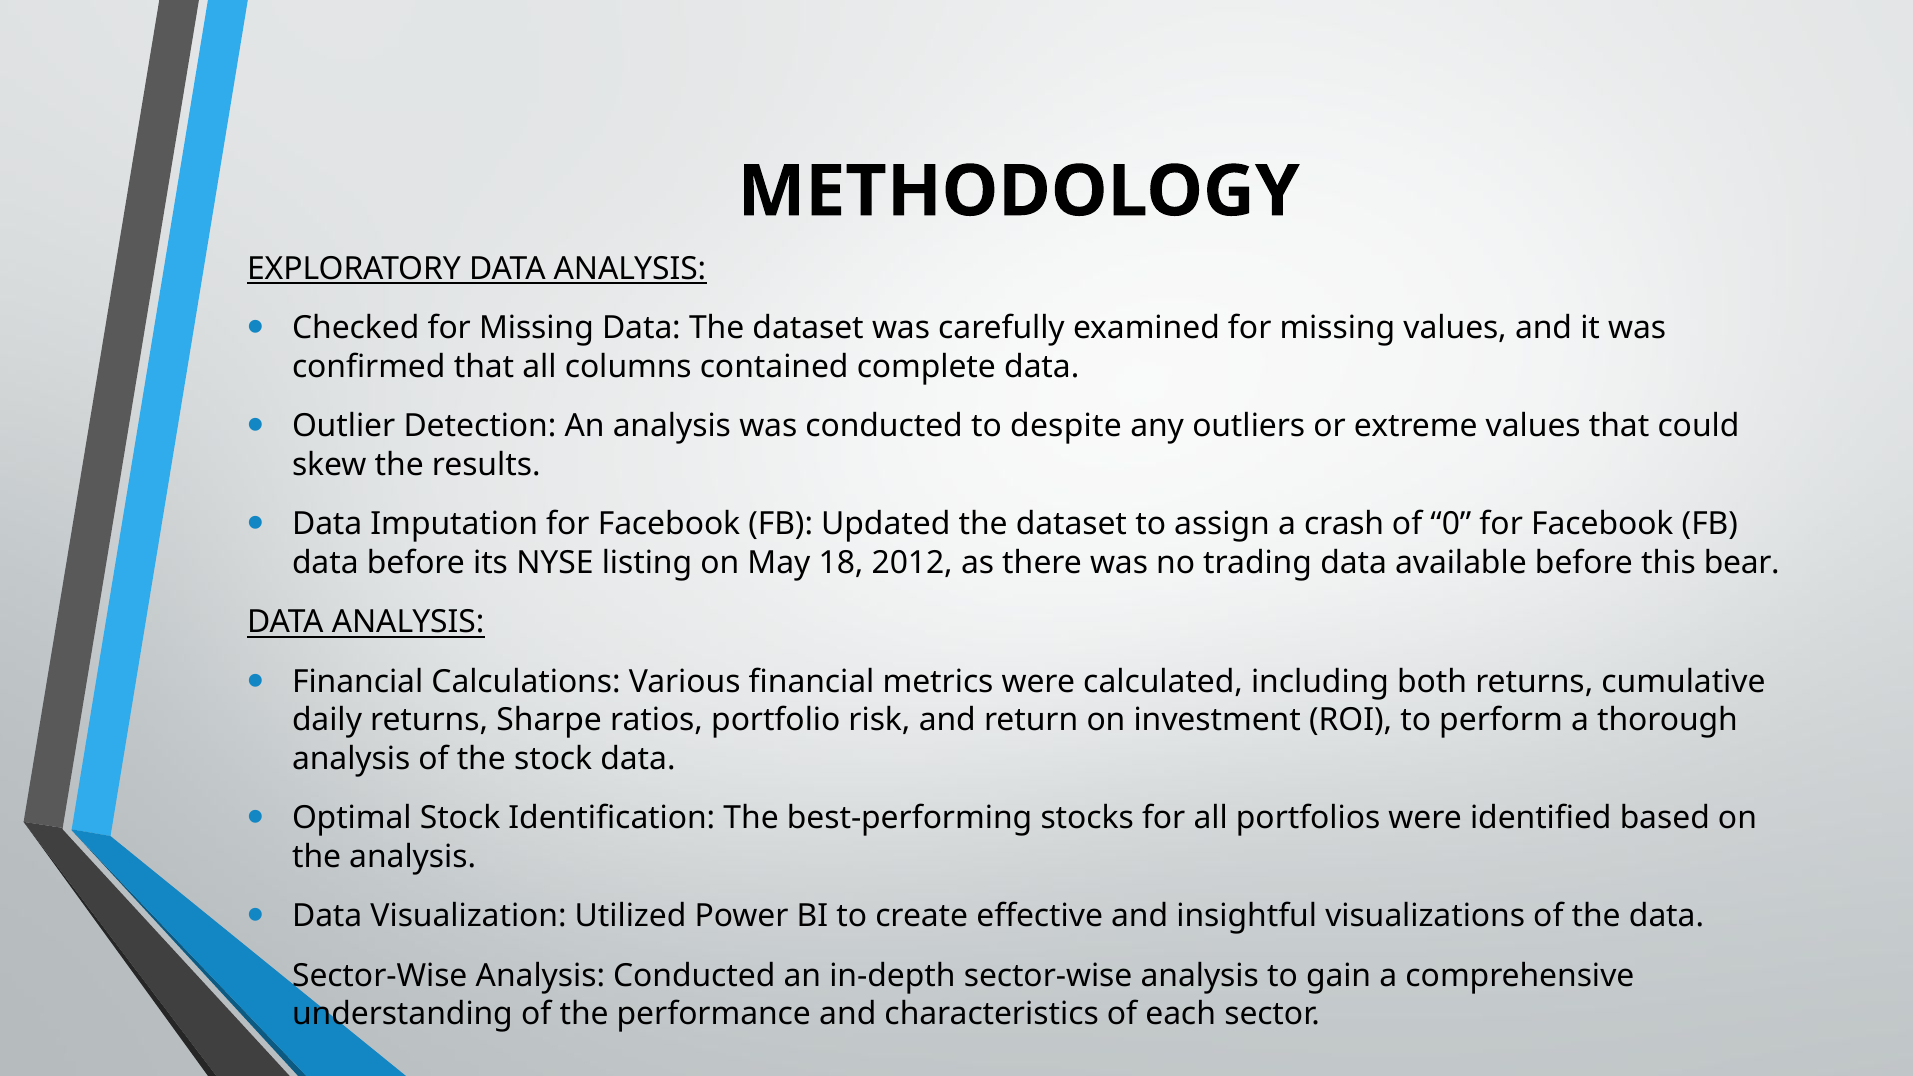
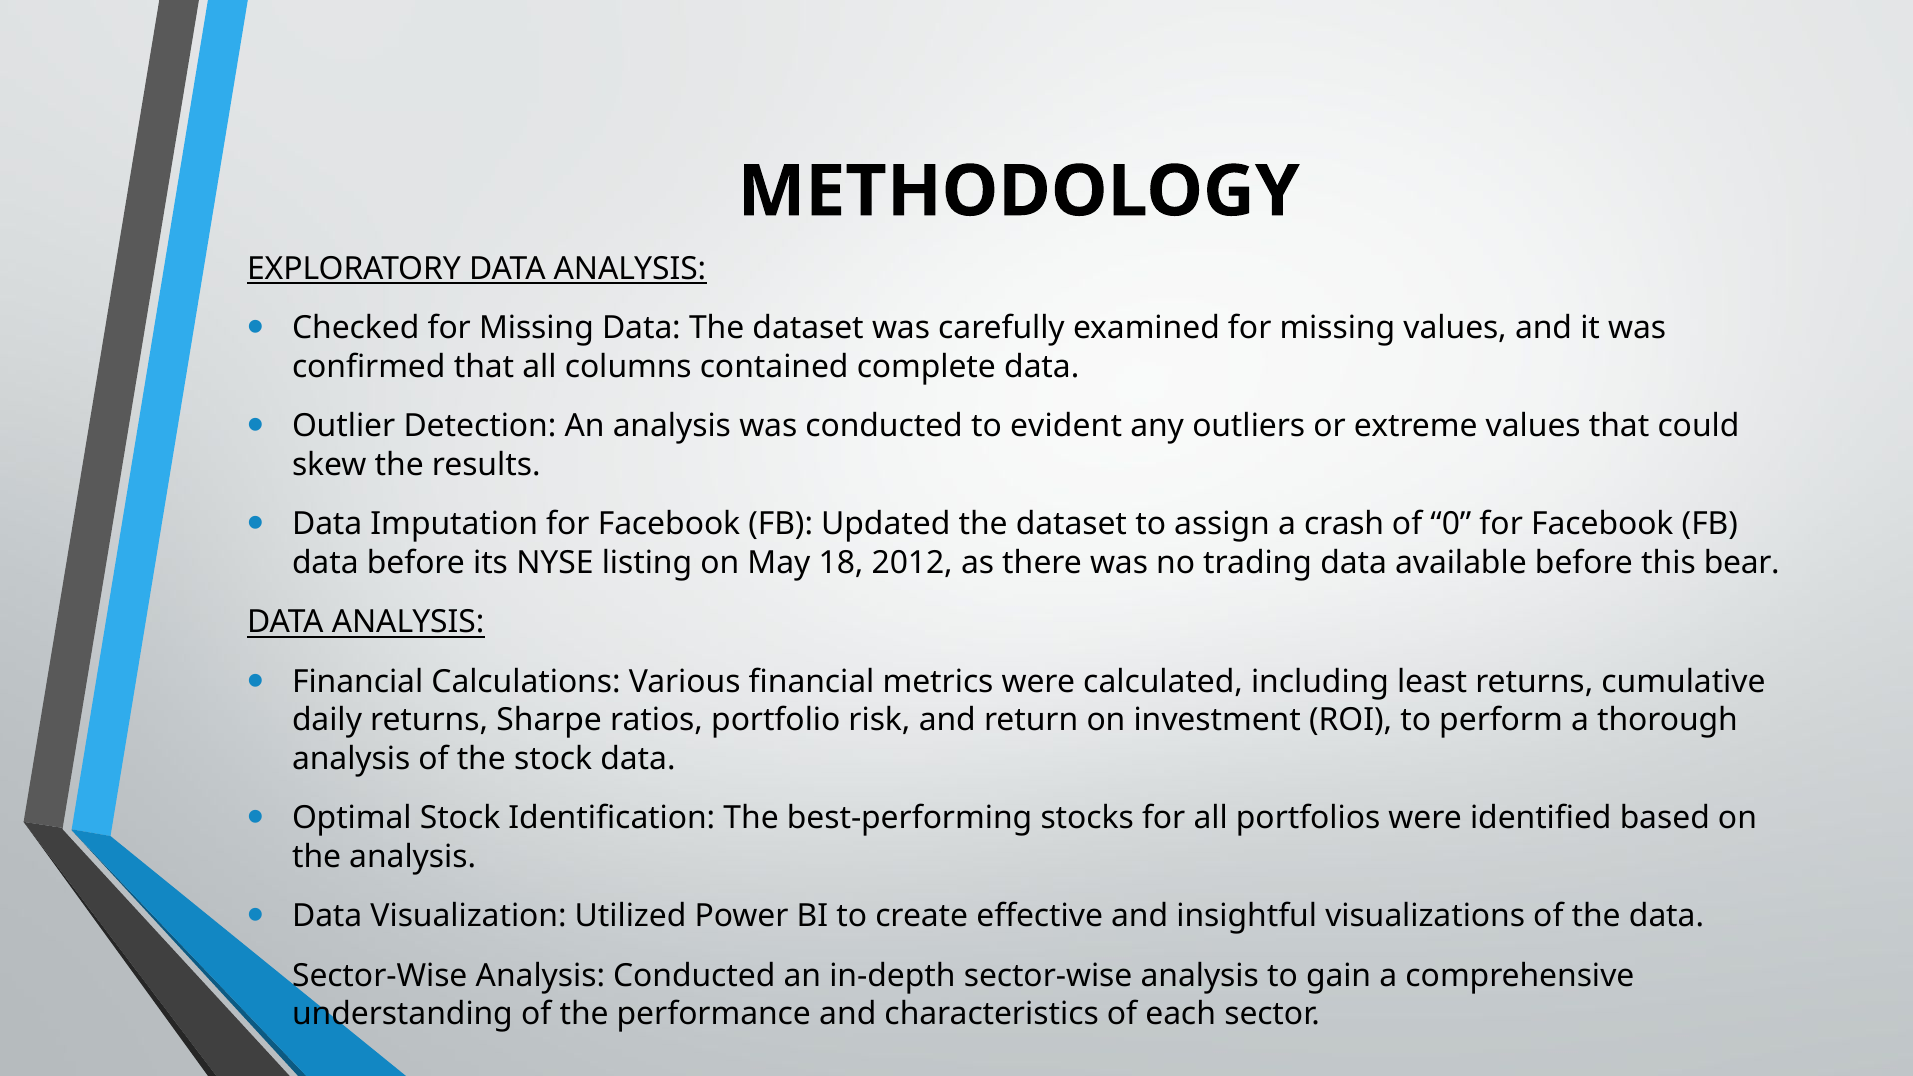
despite: despite -> evident (1066, 426)
both: both -> least (1432, 682)
